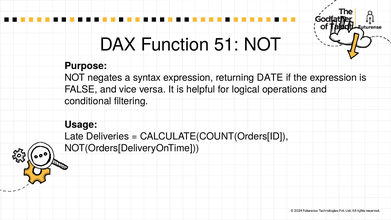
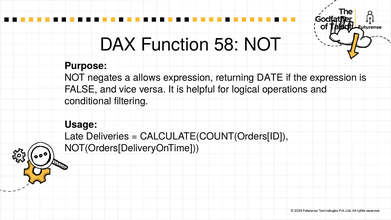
51: 51 -> 58 (226, 45)
syntax: syntax -> allows (147, 78)
